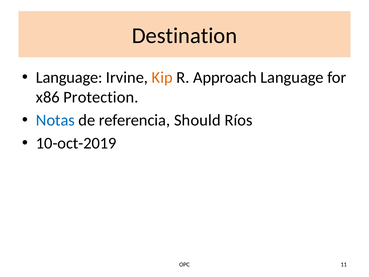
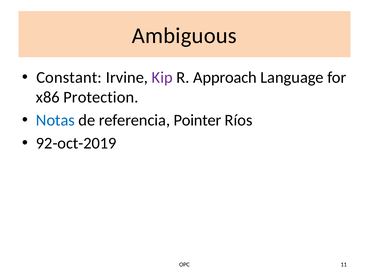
Destination: Destination -> Ambiguous (184, 36)
Language: Language -> Constant (69, 77)
Kip colour: orange -> purple (162, 77)
Should: Should -> Pointer (197, 120)
10-oct-2019: 10-oct-2019 -> 92-oct-2019 (76, 143)
